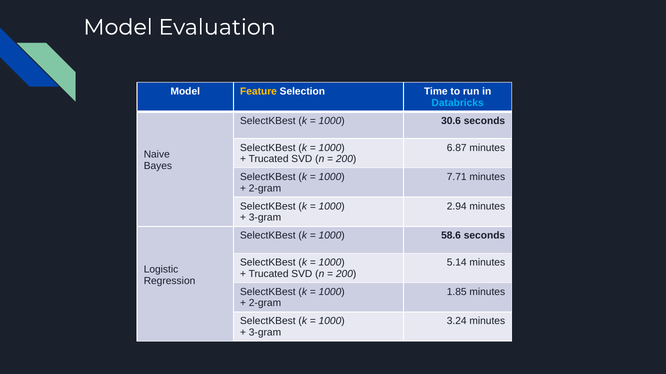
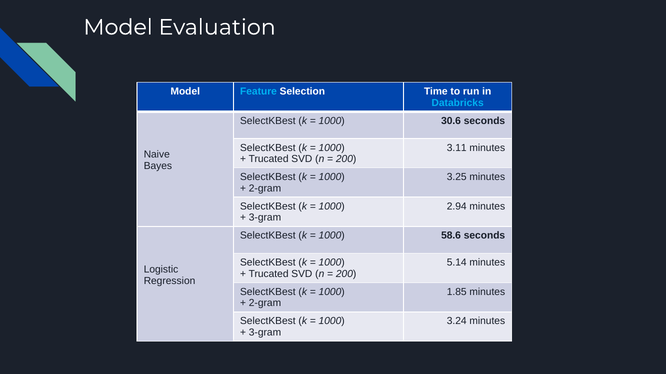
Feature colour: yellow -> light blue (258, 92)
6.87: 6.87 -> 3.11 (457, 148)
7.71: 7.71 -> 3.25 (457, 177)
